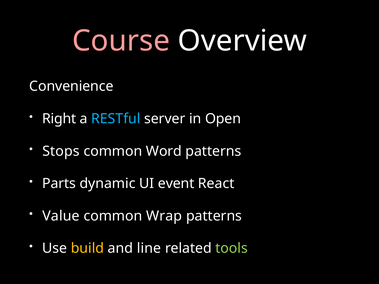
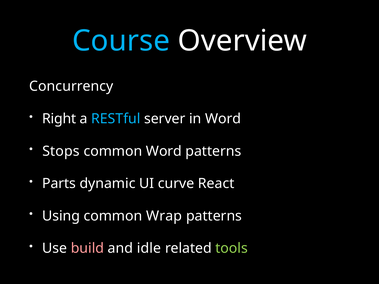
Course colour: pink -> light blue (121, 41)
Convenience: Convenience -> Concurrency (71, 86)
in Open: Open -> Word (223, 119)
event: event -> curve (176, 184)
Value: Value -> Using (61, 216)
build colour: yellow -> pink (87, 249)
line: line -> idle (149, 249)
